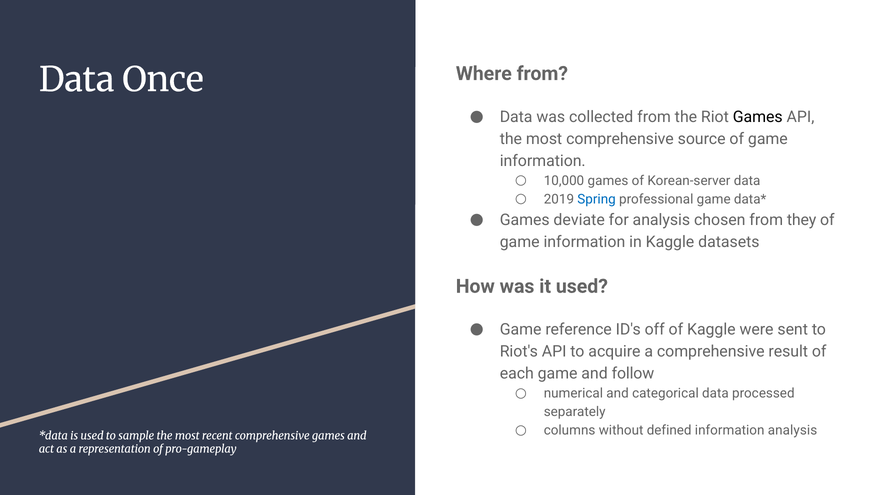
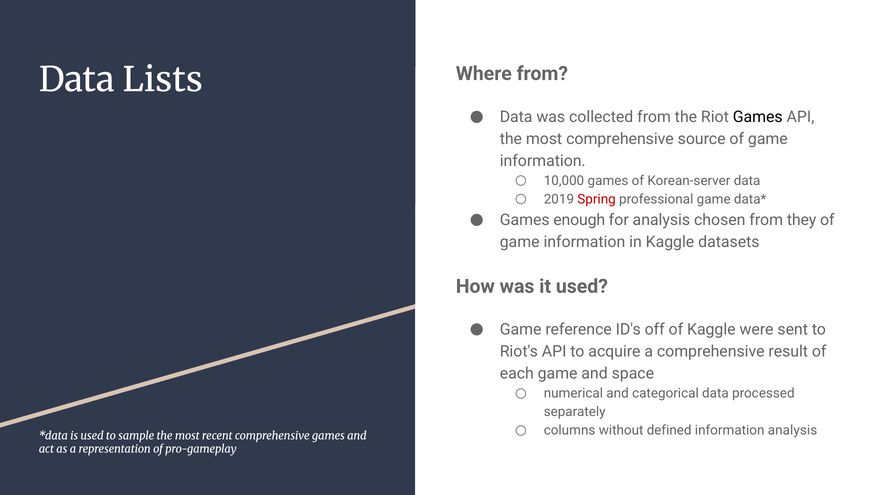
Once: Once -> Lists (163, 80)
Spring colour: blue -> red (597, 199)
deviate: deviate -> enough (579, 220)
follow: follow -> space (633, 374)
